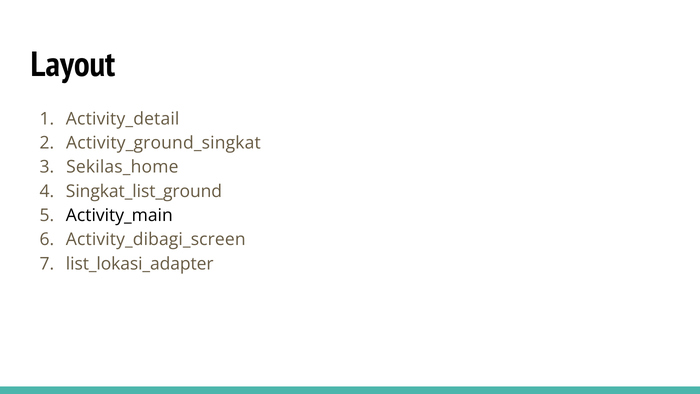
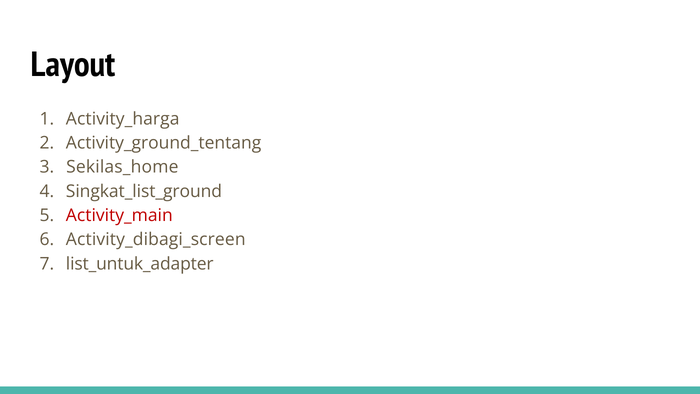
Activity_detail: Activity_detail -> Activity_harga (123, 119)
Activity_ground_singkat: Activity_ground_singkat -> Activity_ground_tentang (164, 143)
Activity_main colour: black -> red (119, 215)
list_lokasi_adapter: list_lokasi_adapter -> list_untuk_adapter (140, 264)
